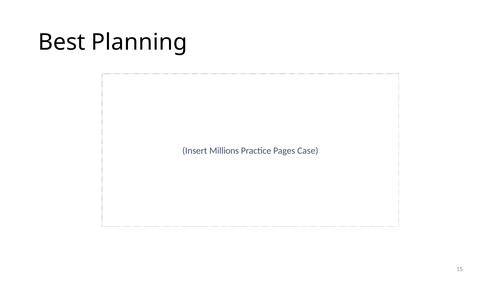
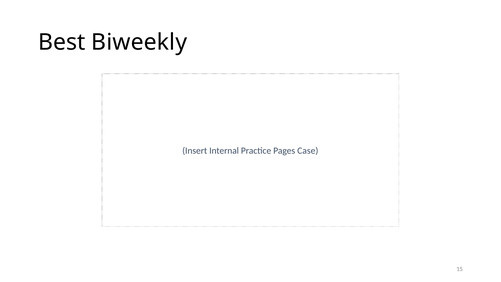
Planning: Planning -> Biweekly (139, 42)
Millions: Millions -> Internal (224, 151)
